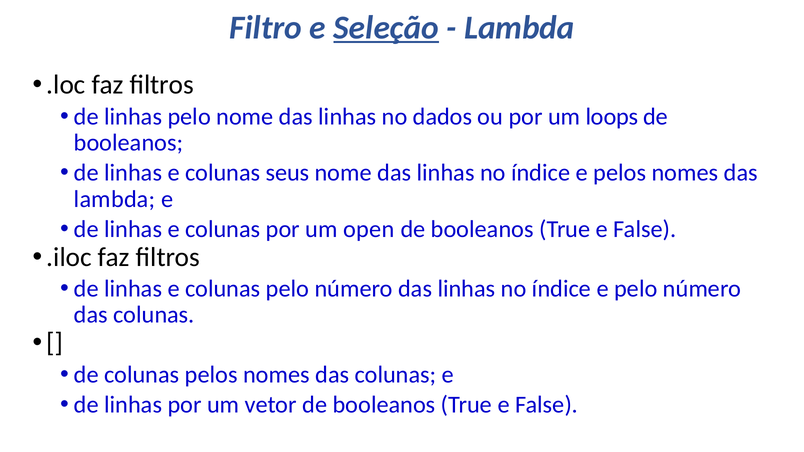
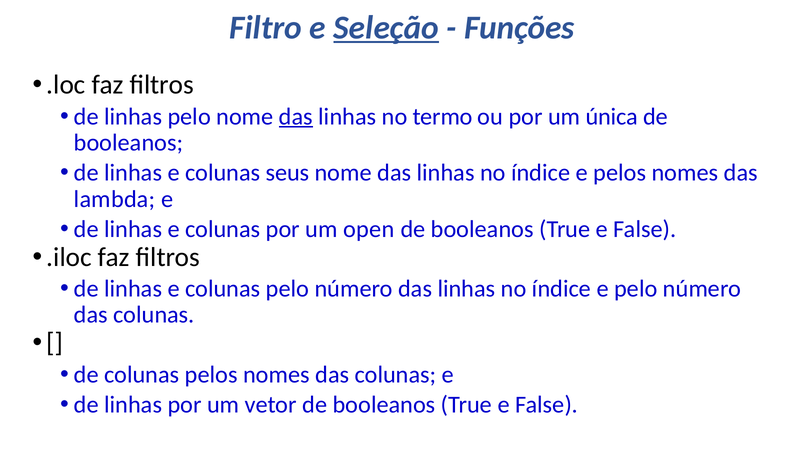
Lambda: Lambda -> Funções (519, 28)
das underline: none -> present (296, 117)
dados: dados -> termo (443, 117)
loops: loops -> única (612, 117)
